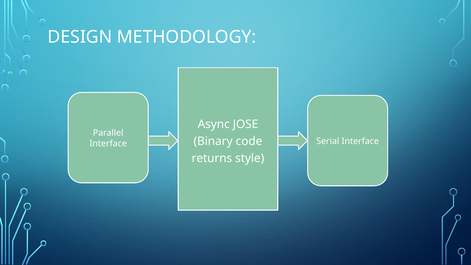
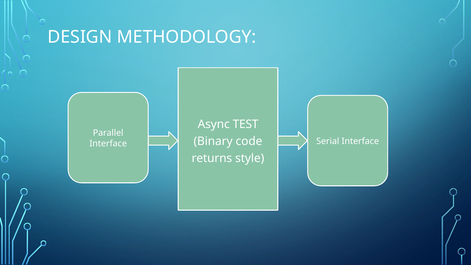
JOSE: JOSE -> TEST (246, 124)
